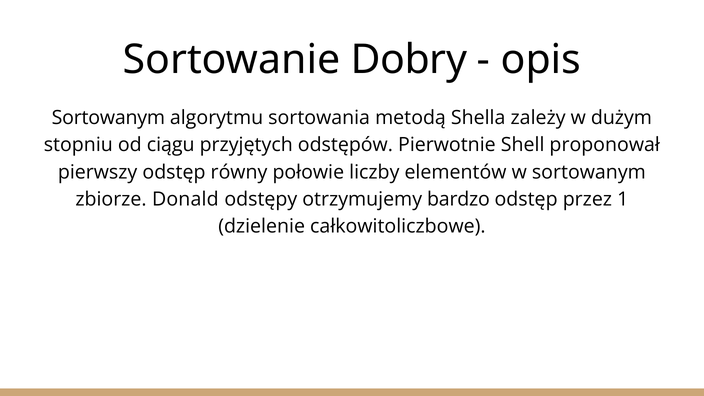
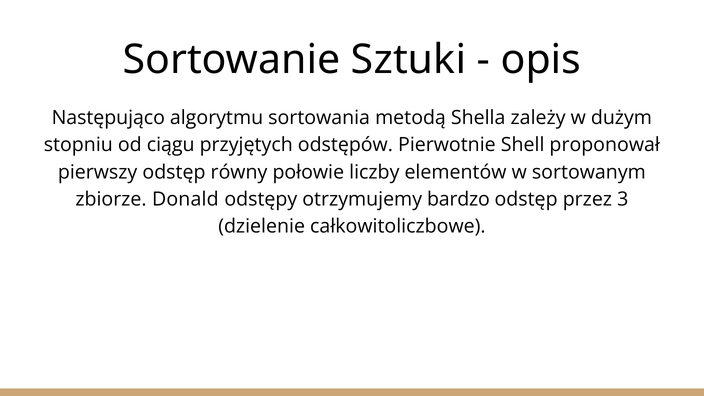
Dobry: Dobry -> Sztuki (409, 60)
Sortowanym: Sortowanym -> Następująco (108, 118)
1: 1 -> 3 (623, 199)
